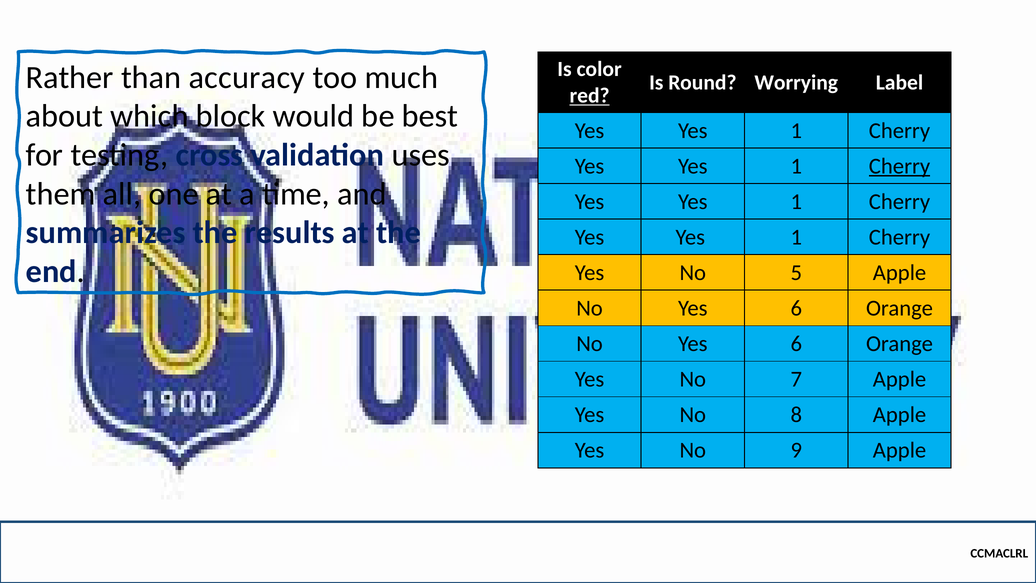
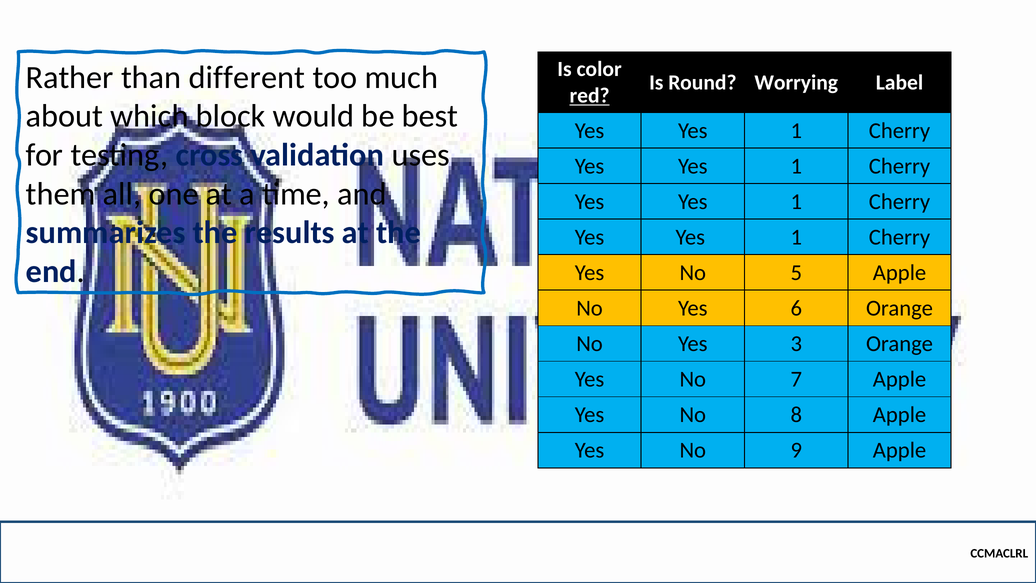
accuracy: accuracy -> different (247, 77)
Cherry underline: present -> none (900, 166)
6: 6 -> 3 (796, 344)
